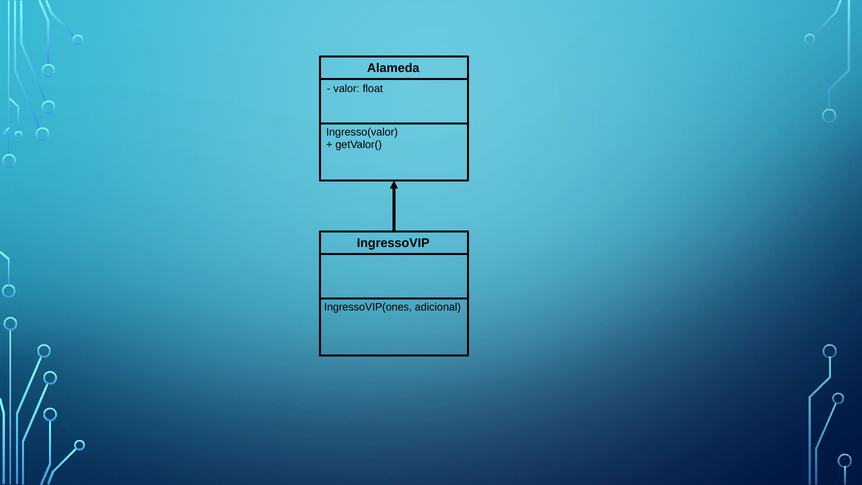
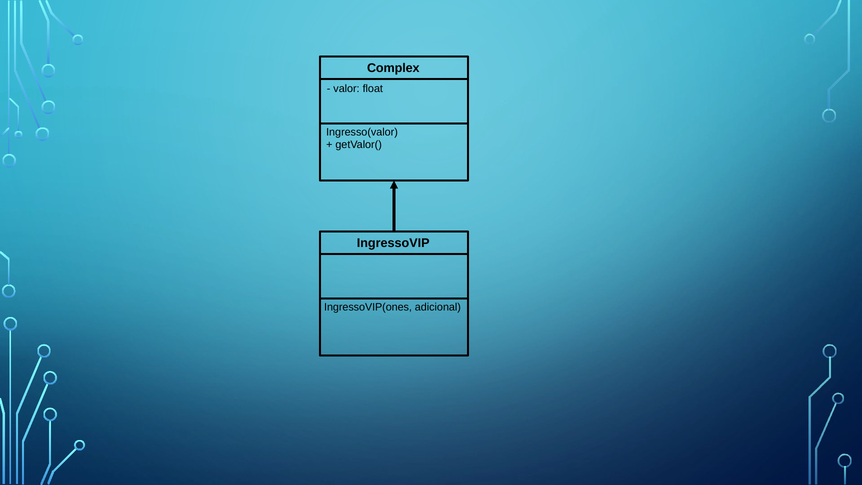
Alameda: Alameda -> Complex (393, 68)
